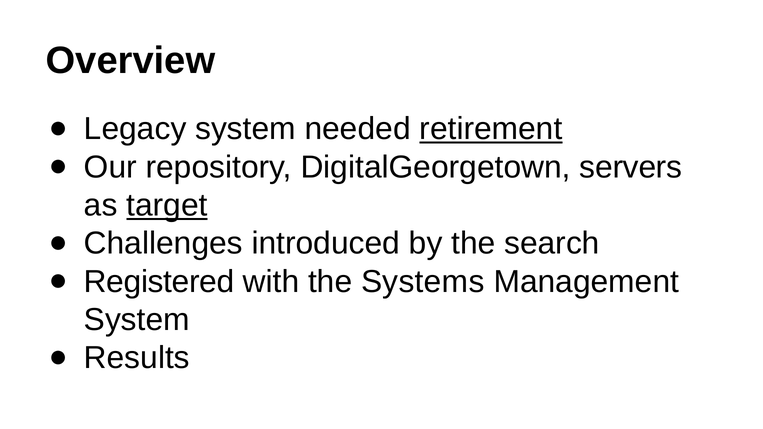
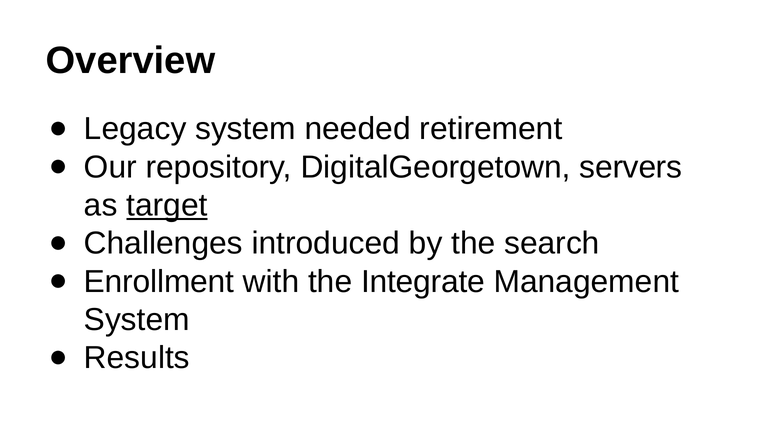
retirement underline: present -> none (491, 129)
Registered: Registered -> Enrollment (159, 282)
Systems: Systems -> Integrate (423, 282)
